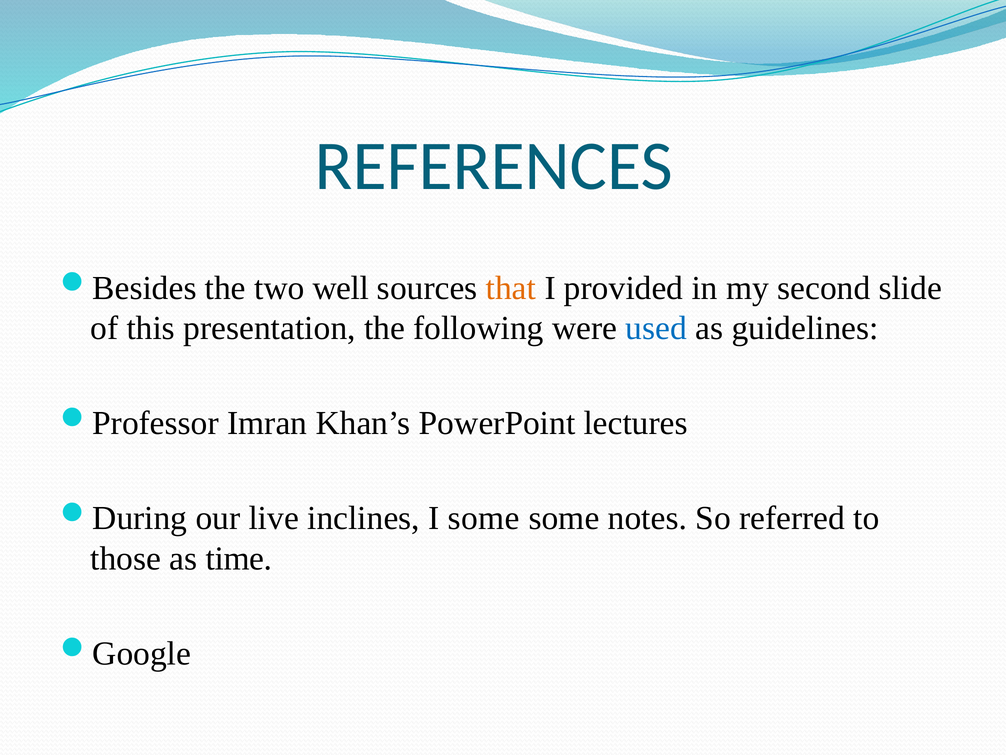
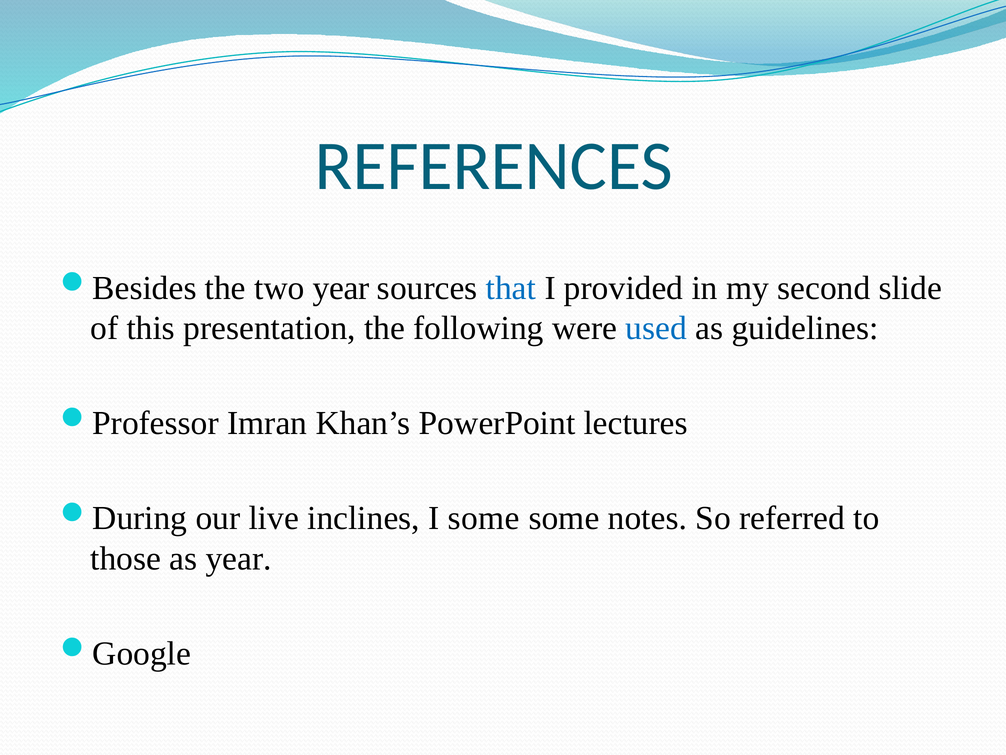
two well: well -> year (341, 288)
that colour: orange -> blue (511, 288)
as time: time -> year (239, 558)
